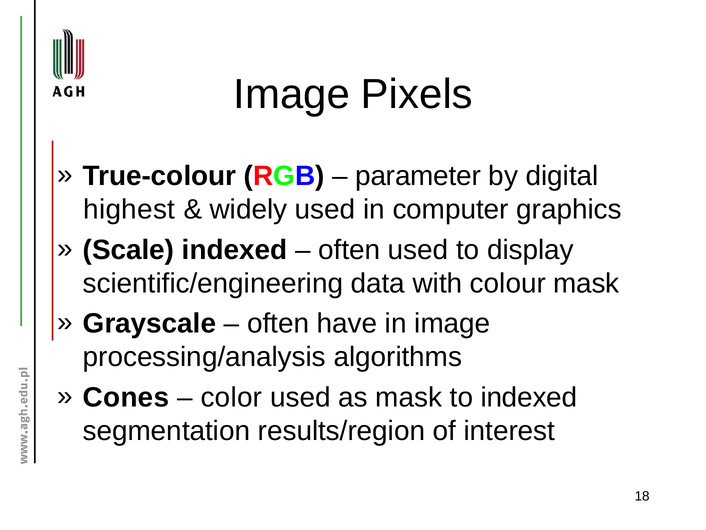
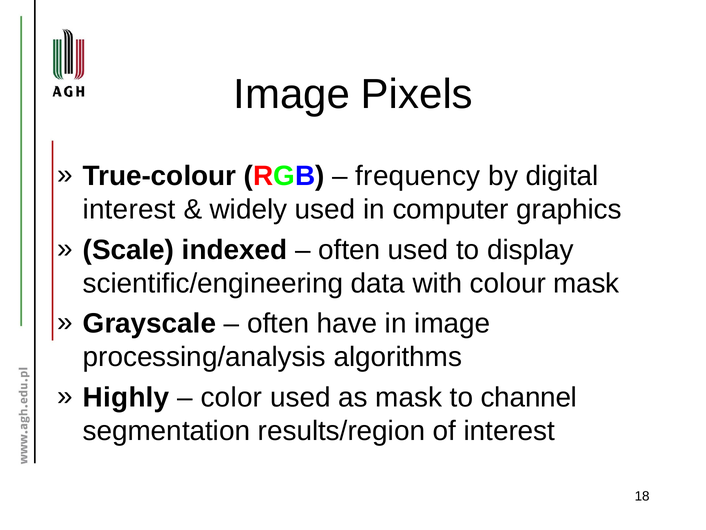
parameter: parameter -> frequency (418, 176)
highest: highest -> interest (129, 209)
Cones: Cones -> Highly (126, 397)
to indexed: indexed -> channel (529, 397)
